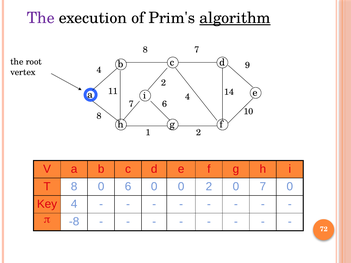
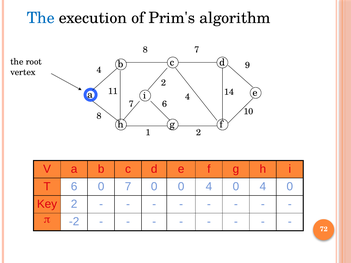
The colour: purple -> blue (41, 18)
algorithm underline: present -> none (235, 18)
T 8: 8 -> 6 (74, 187)
0 6: 6 -> 7 (128, 187)
0 0 2: 2 -> 4 (209, 187)
7: 7 -> 4 (263, 187)
Key 4: 4 -> 2 (74, 204)
-8: -8 -> -2 (74, 222)
